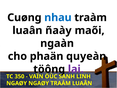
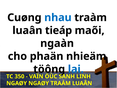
ñaày: ñaày -> tieáp (59, 30)
quyeàn: quyeàn -> nhieäm (86, 56)
lai colour: purple -> blue (76, 69)
